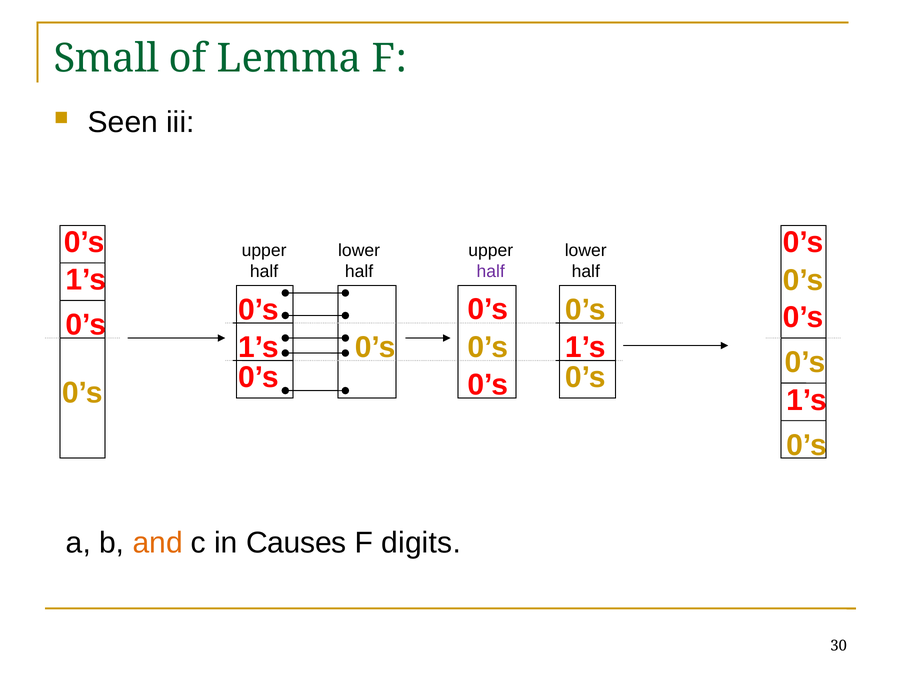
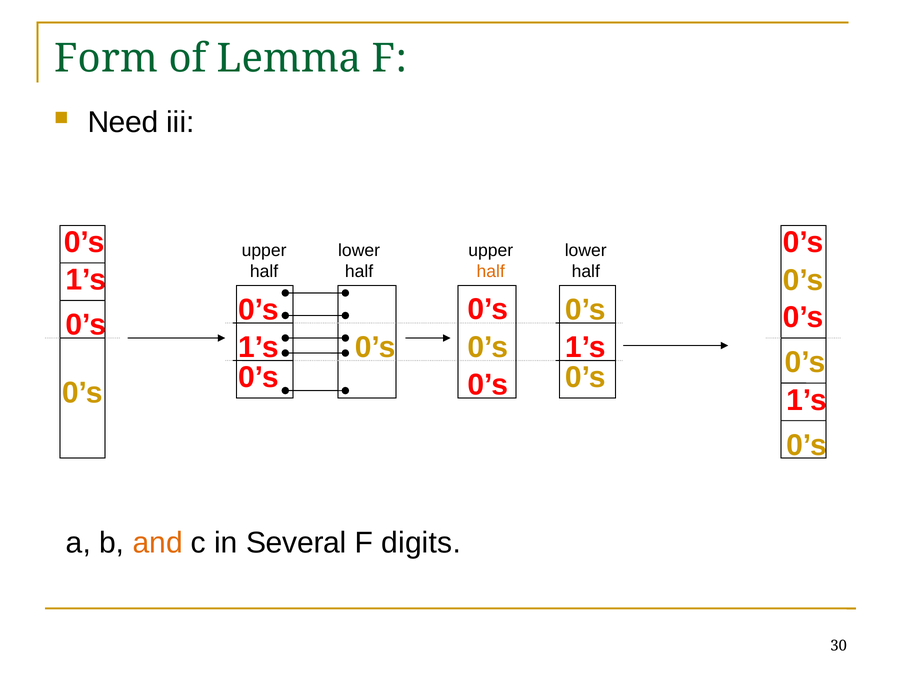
Small: Small -> Form (106, 59)
Seen: Seen -> Need (123, 122)
half colour: purple -> orange (491, 272)
Causes: Causes -> Several (296, 543)
